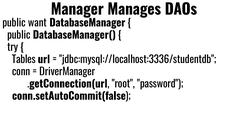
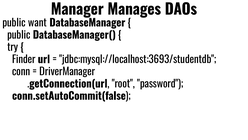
Tables: Tables -> Finder (24, 59)
jdbc:mysql://localhost:3336/studentdb: jdbc:mysql://localhost:3336/studentdb -> jdbc:mysql://localhost:3693/studentdb (138, 59)
